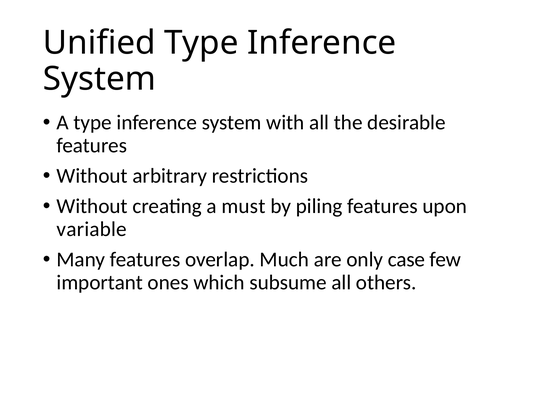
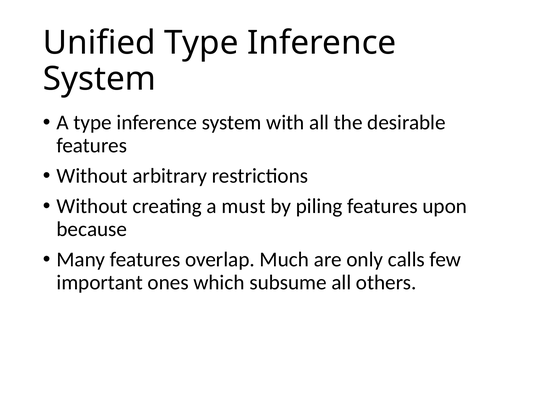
variable: variable -> because (92, 230)
case: case -> calls (406, 260)
